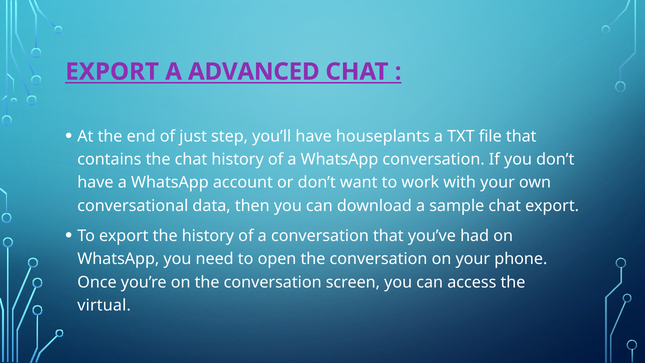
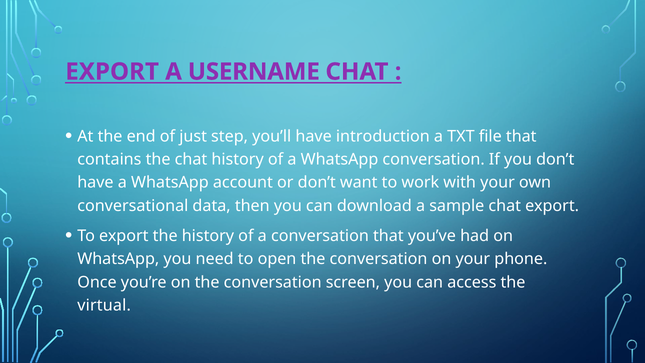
ADVANCED: ADVANCED -> USERNAME (254, 72)
houseplants: houseplants -> introduction (383, 136)
